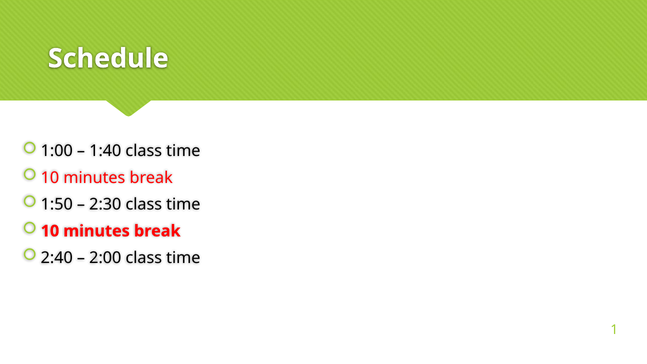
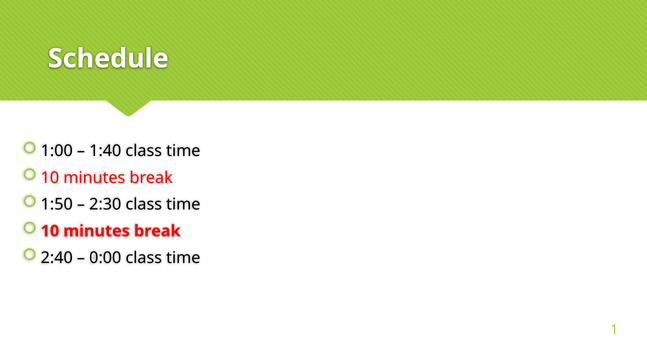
2:00: 2:00 -> 0:00 (105, 258)
